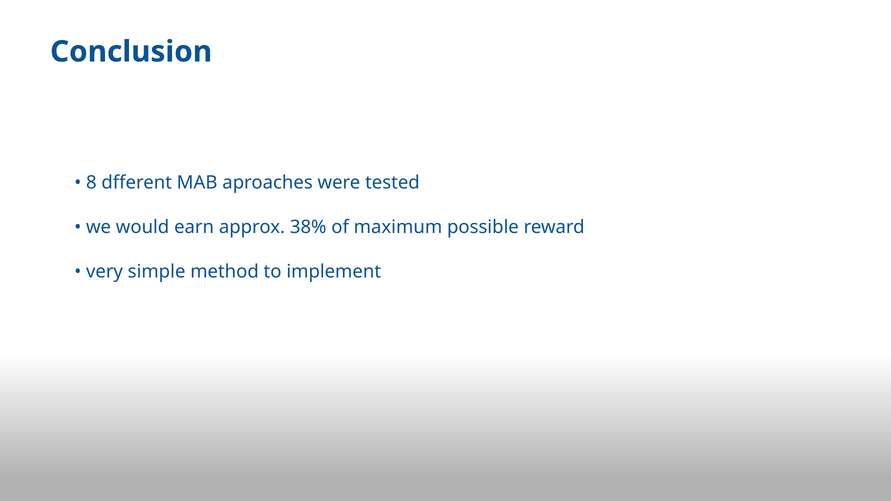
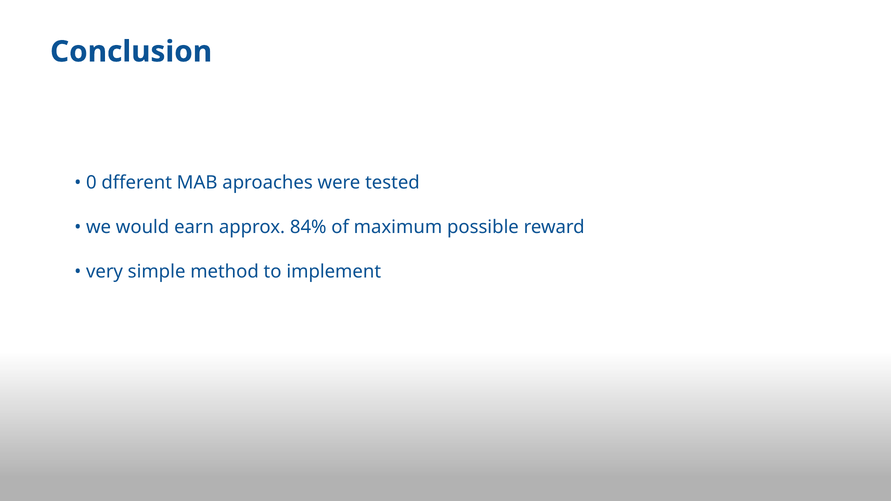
8: 8 -> 0 (91, 183)
38%: 38% -> 84% (308, 227)
